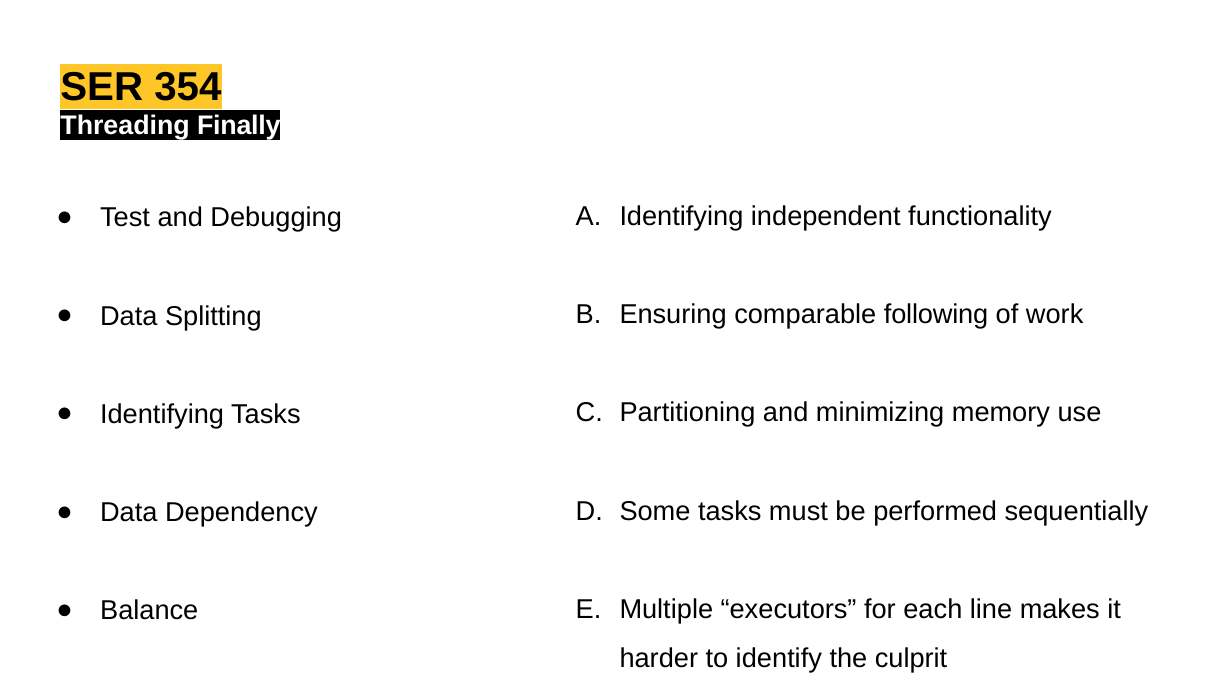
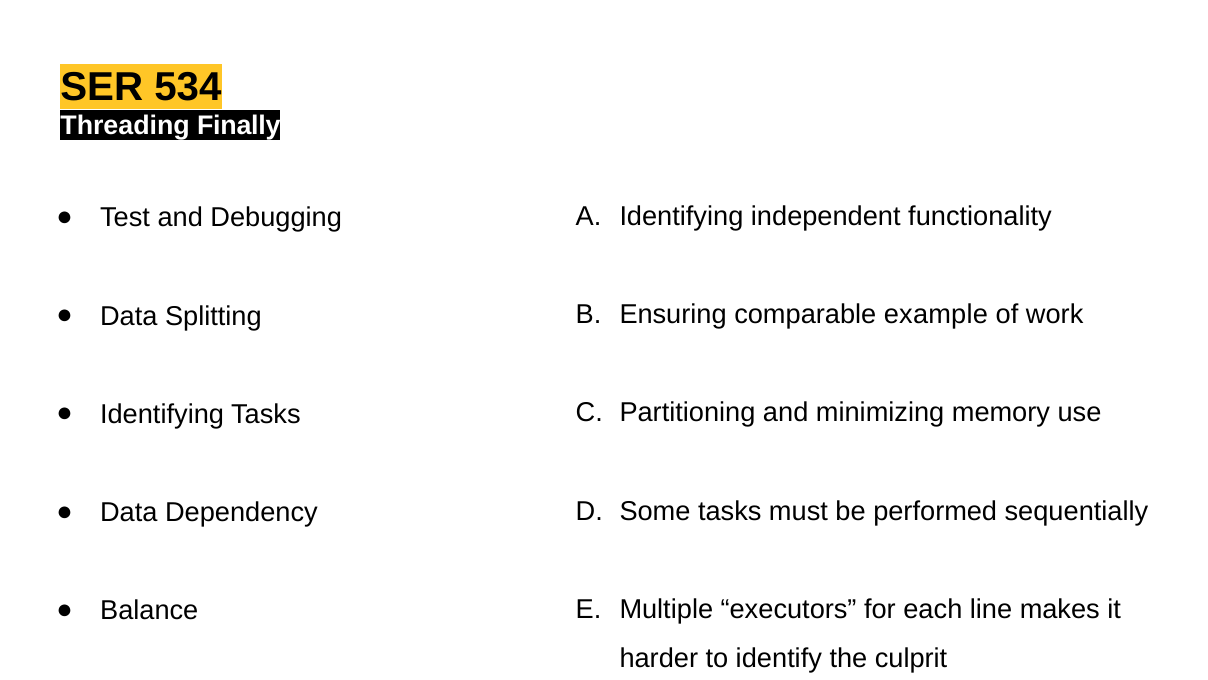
354: 354 -> 534 (188, 87)
following: following -> example (936, 314)
